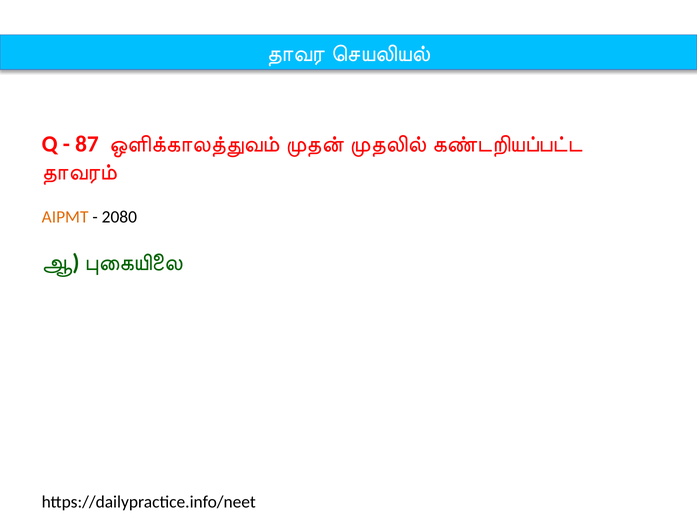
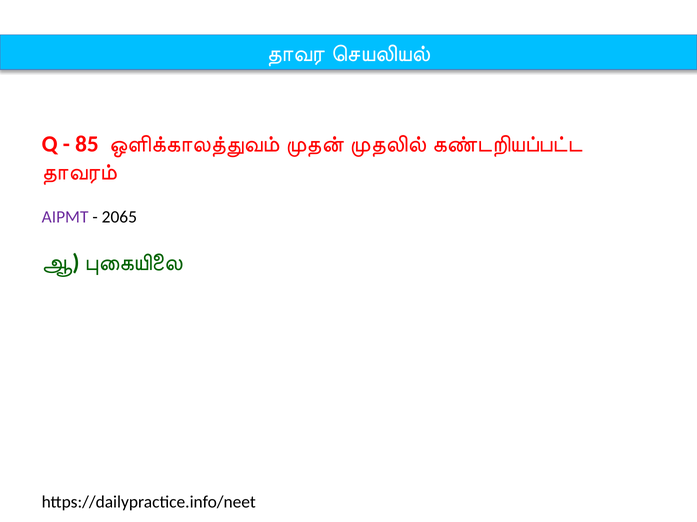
87: 87 -> 85 (87, 144)
AIPMT colour: orange -> purple (65, 217)
2080: 2080 -> 2065 (119, 217)
